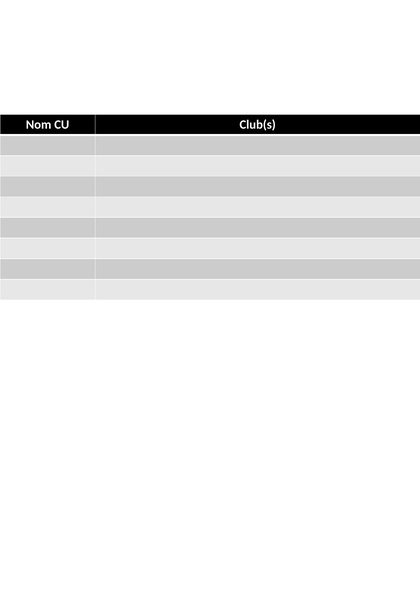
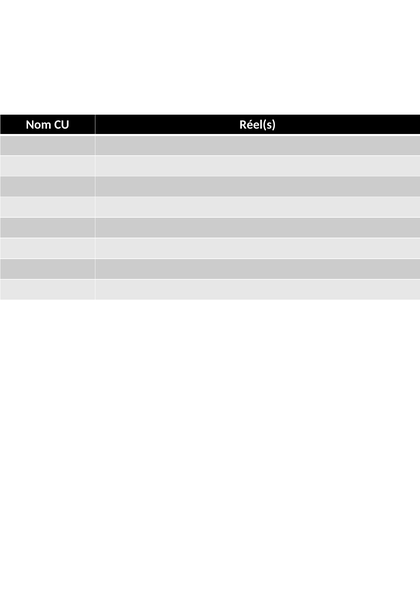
Club(s: Club(s -> Réel(s (258, 125)
